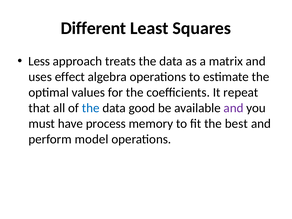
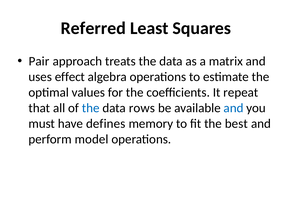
Different: Different -> Referred (93, 28)
Less: Less -> Pair (39, 61)
good: good -> rows (142, 108)
and colour: purple -> blue (234, 108)
process: process -> defines (106, 124)
